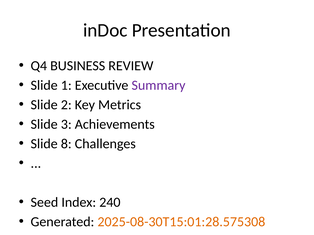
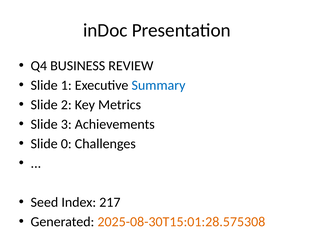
Summary colour: purple -> blue (159, 85)
8: 8 -> 0 (66, 144)
240: 240 -> 217 (110, 203)
